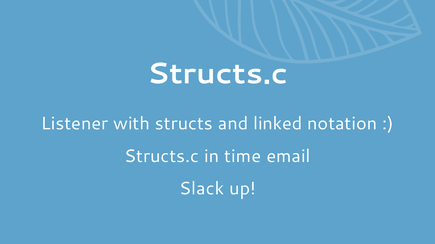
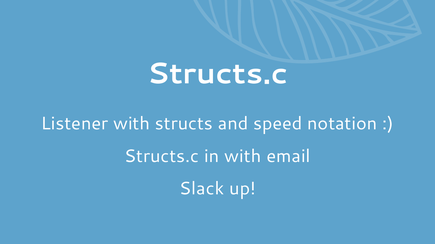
linked: linked -> speed (278, 124)
in time: time -> with (243, 157)
